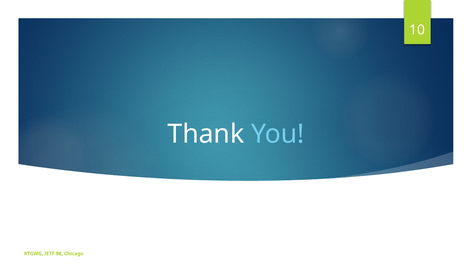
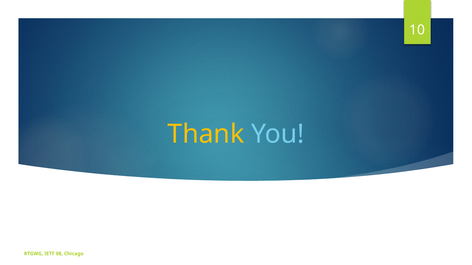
Thank colour: white -> yellow (206, 134)
